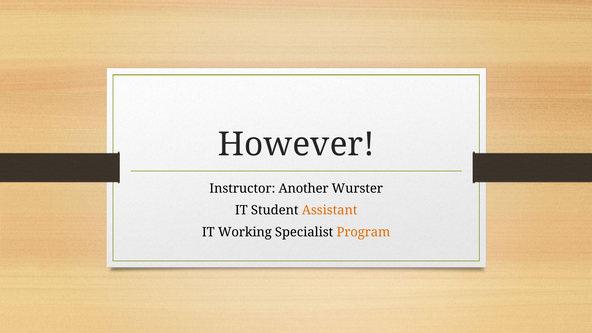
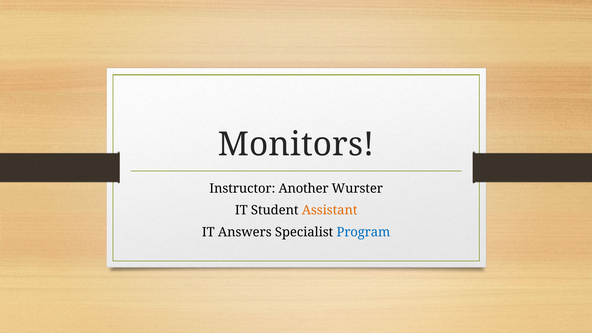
However: However -> Monitors (296, 145)
Working: Working -> Answers (245, 232)
Program colour: orange -> blue (363, 232)
